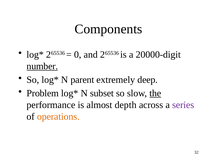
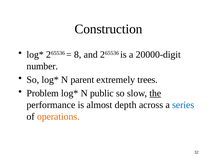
Components: Components -> Construction (108, 29)
0: 0 -> 8 (78, 55)
number underline: present -> none (42, 66)
deep: deep -> trees (148, 80)
subset: subset -> public (102, 93)
series colour: purple -> blue (183, 105)
